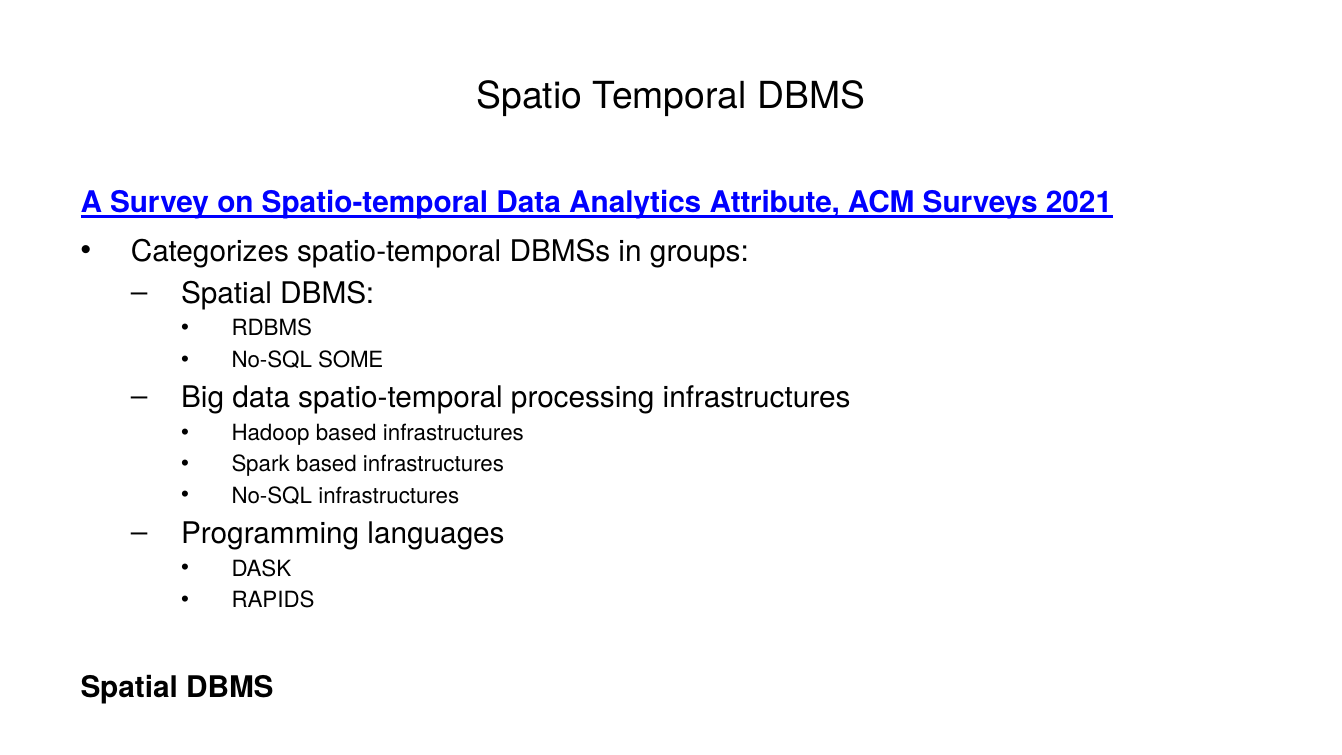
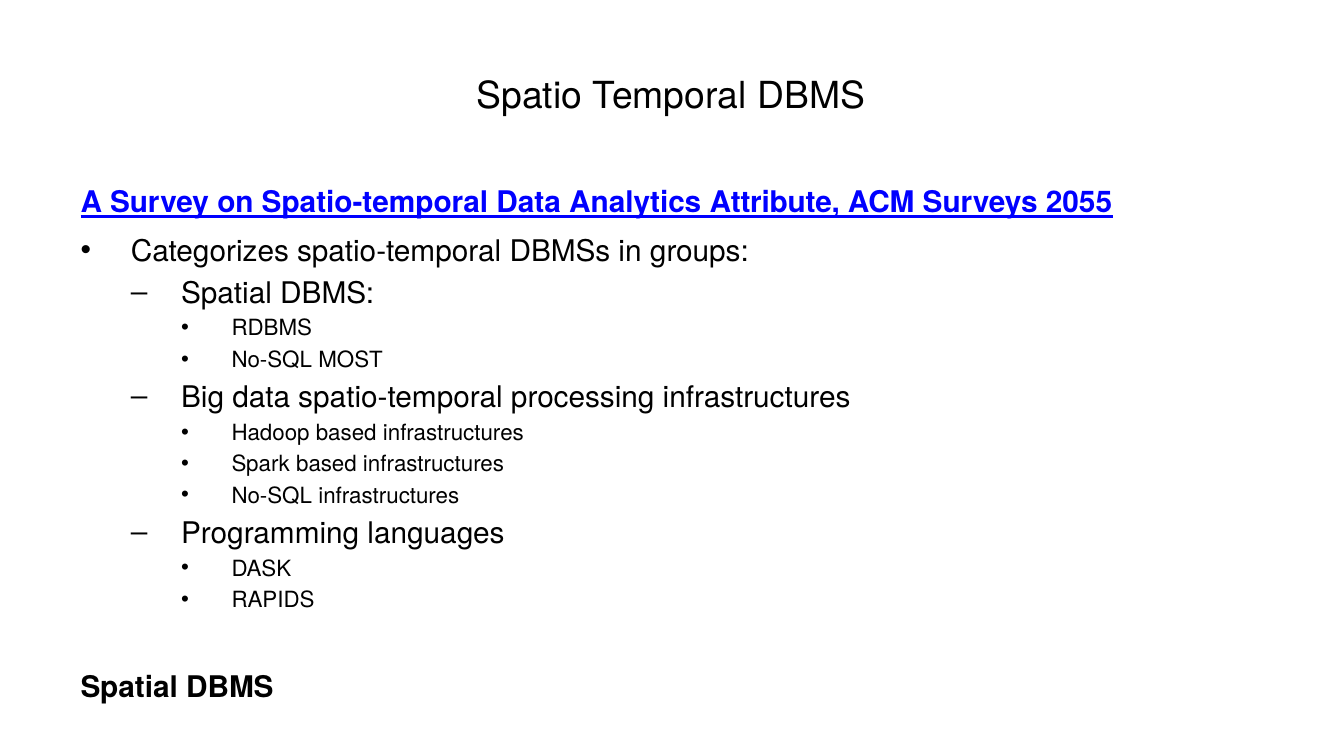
2021: 2021 -> 2055 (1079, 203)
SOME: SOME -> MOST (351, 360)
